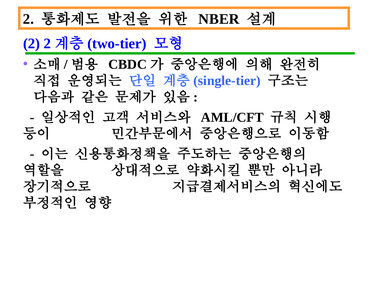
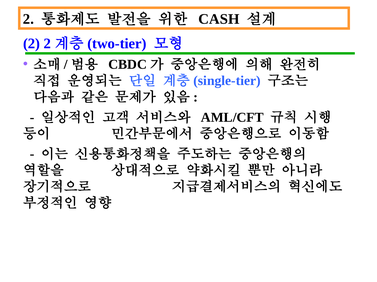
NBER: NBER -> CASH (219, 19)
